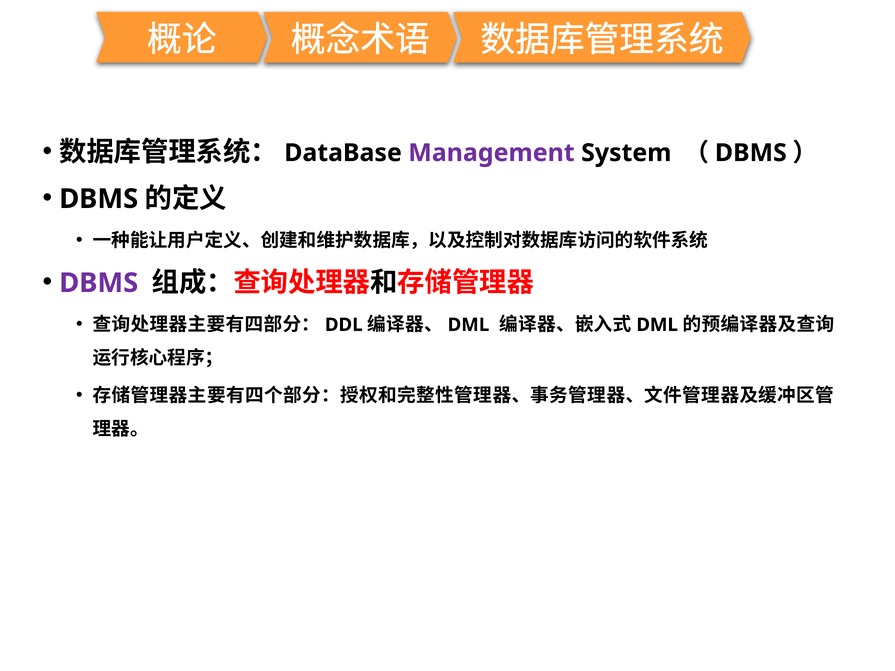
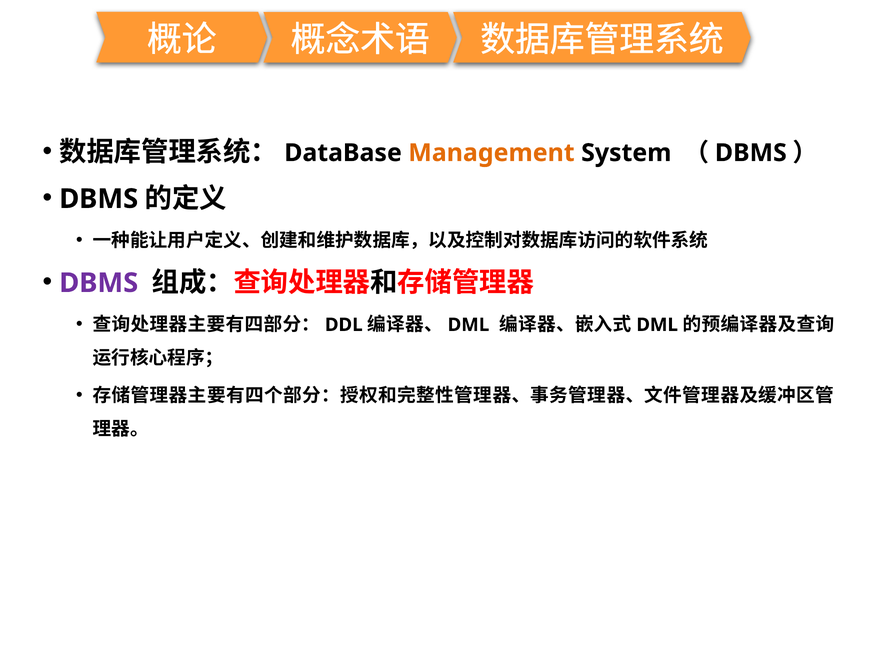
Management colour: purple -> orange (491, 153)
